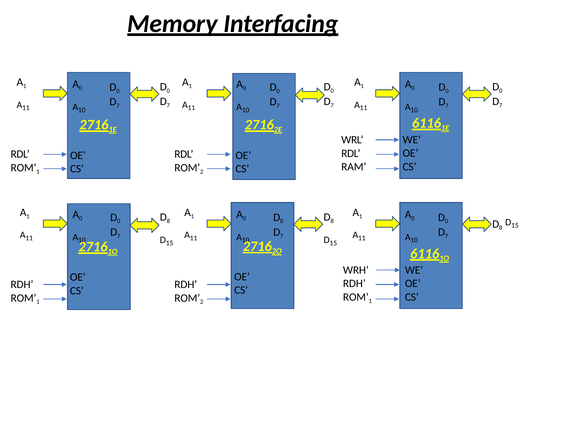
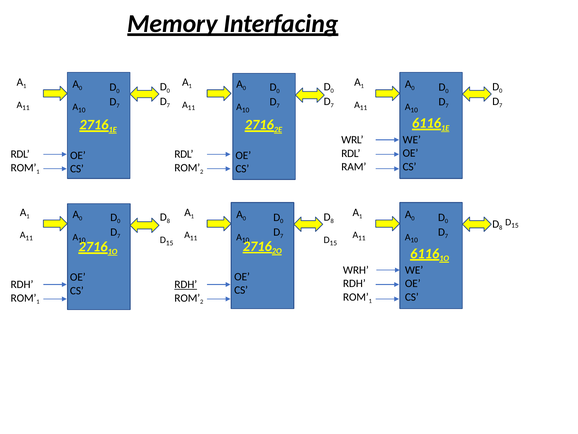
RDH underline: none -> present (186, 284)
